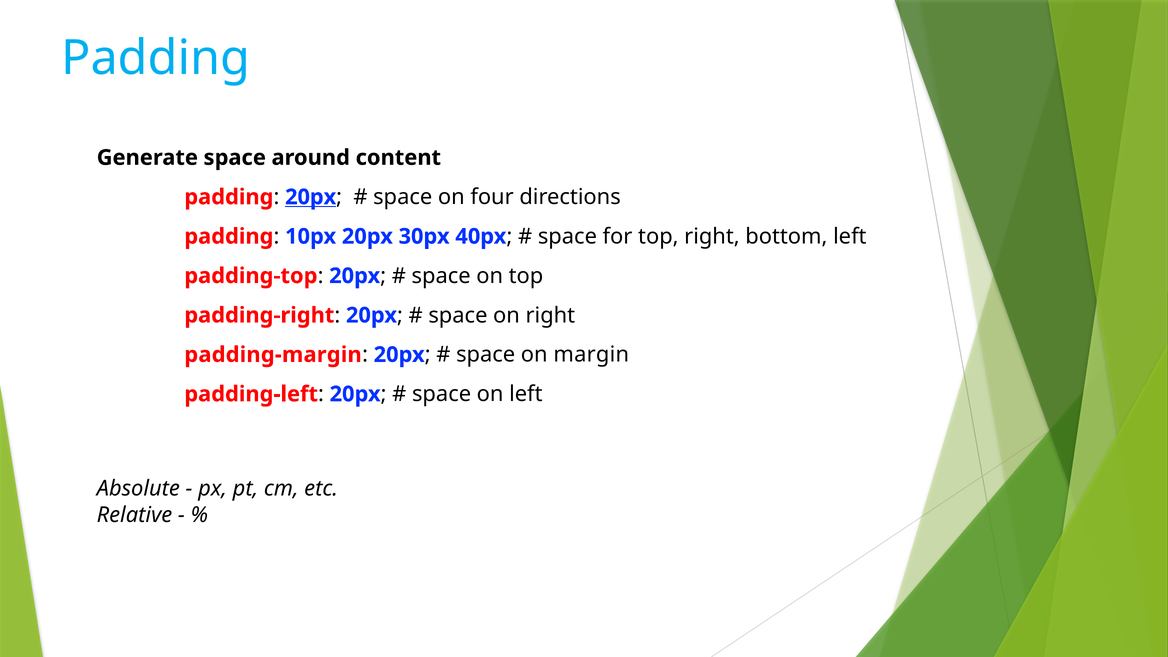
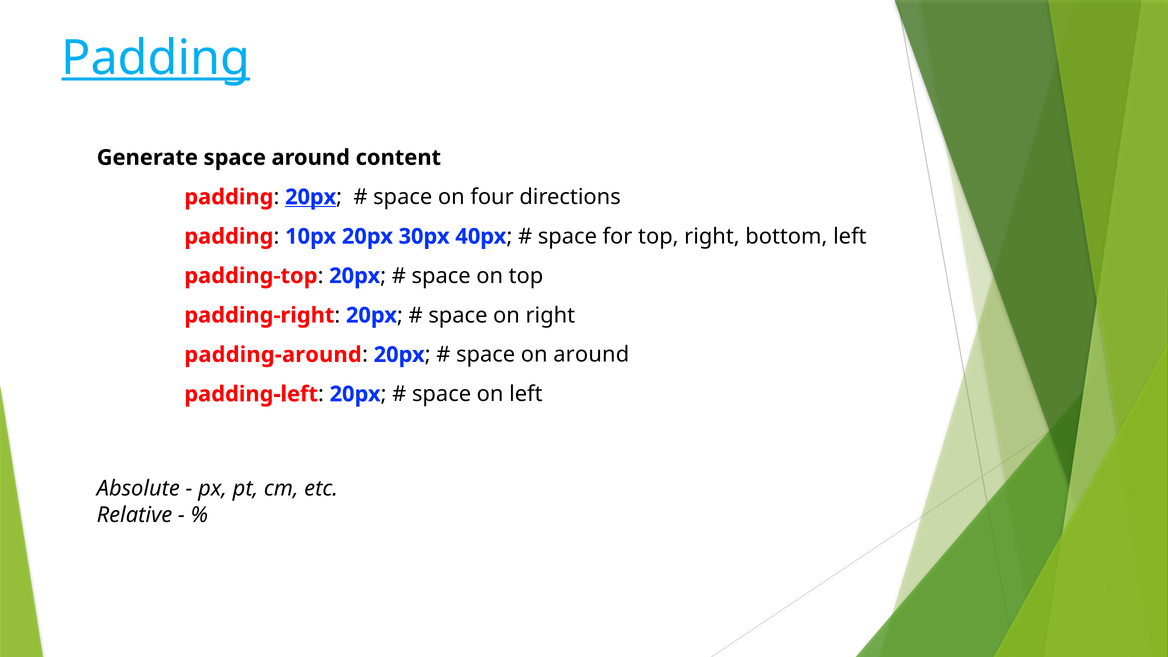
Padding underline: none -> present (156, 58)
padding-margin: padding-margin -> padding-around (273, 355)
on margin: margin -> around (591, 355)
